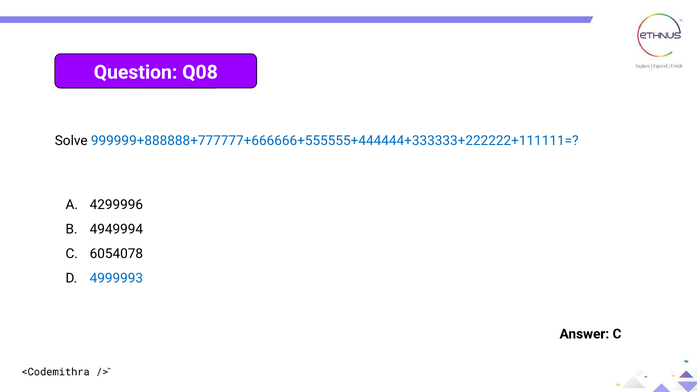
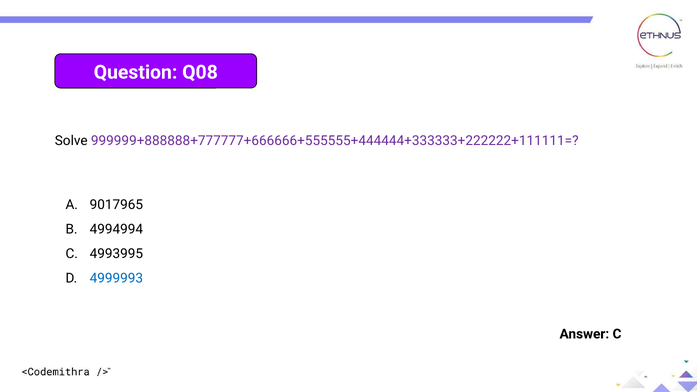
999999+888888+777777+666666+555555+444444+333333+222222+111111= colour: blue -> purple (335, 141)
4299996: 4299996 -> 9017965 (116, 205)
4949994: 4949994 -> 4994994 (116, 229)
6054078: 6054078 -> 4993995 (116, 254)
